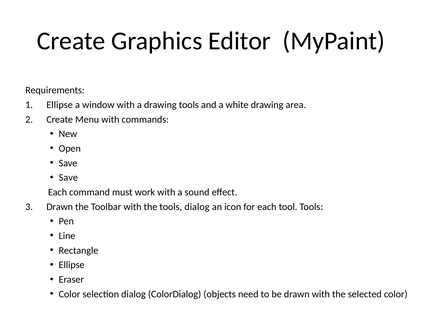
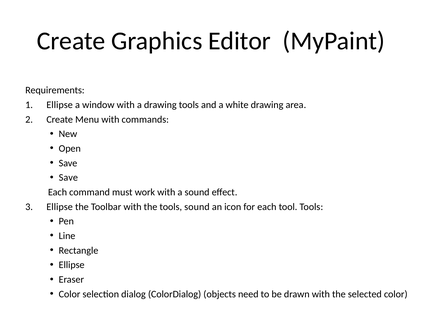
Drawn: Drawn -> Ellipse (60, 206)
tools dialog: dialog -> sound (197, 206)
